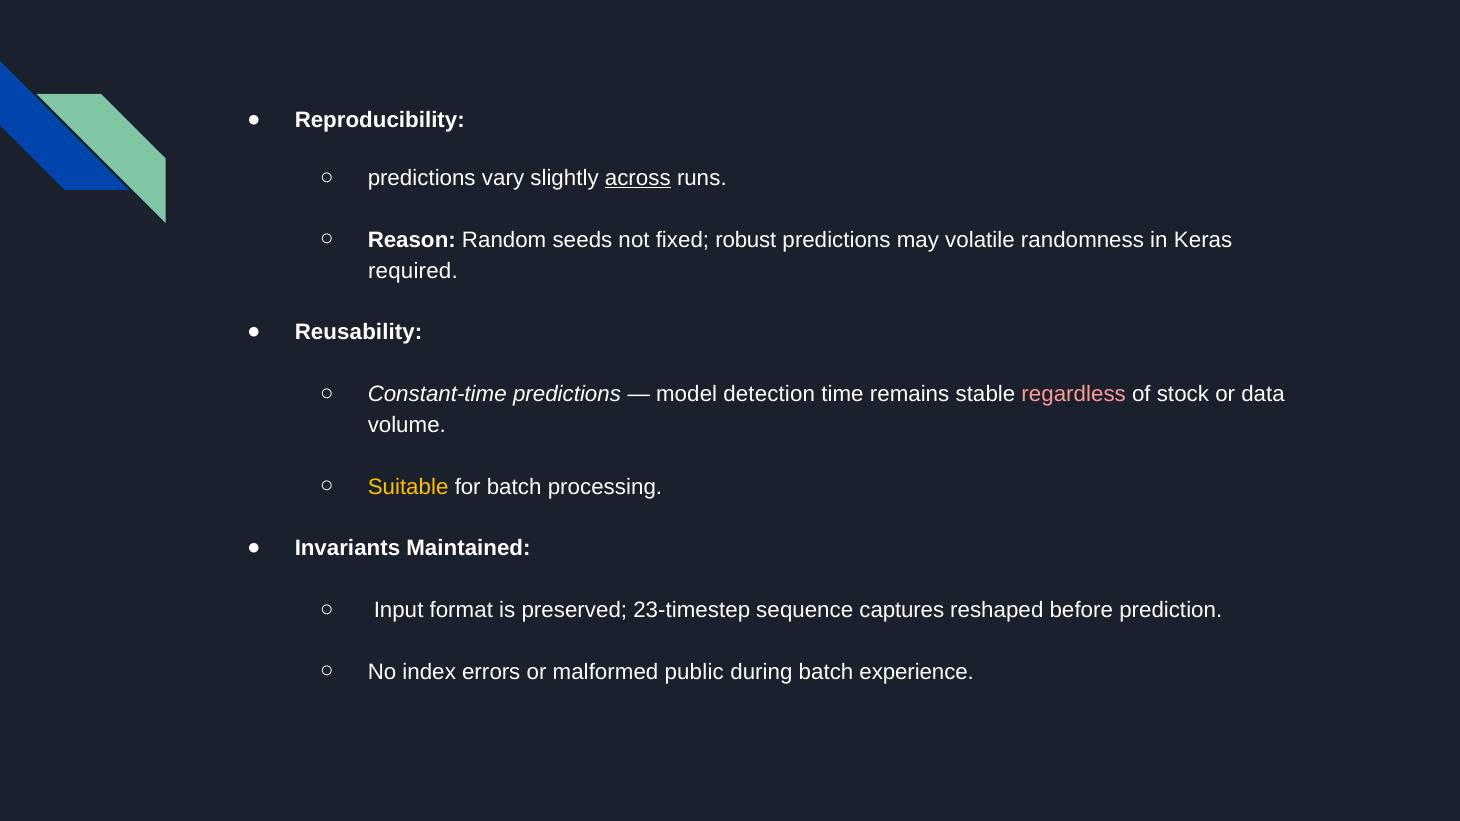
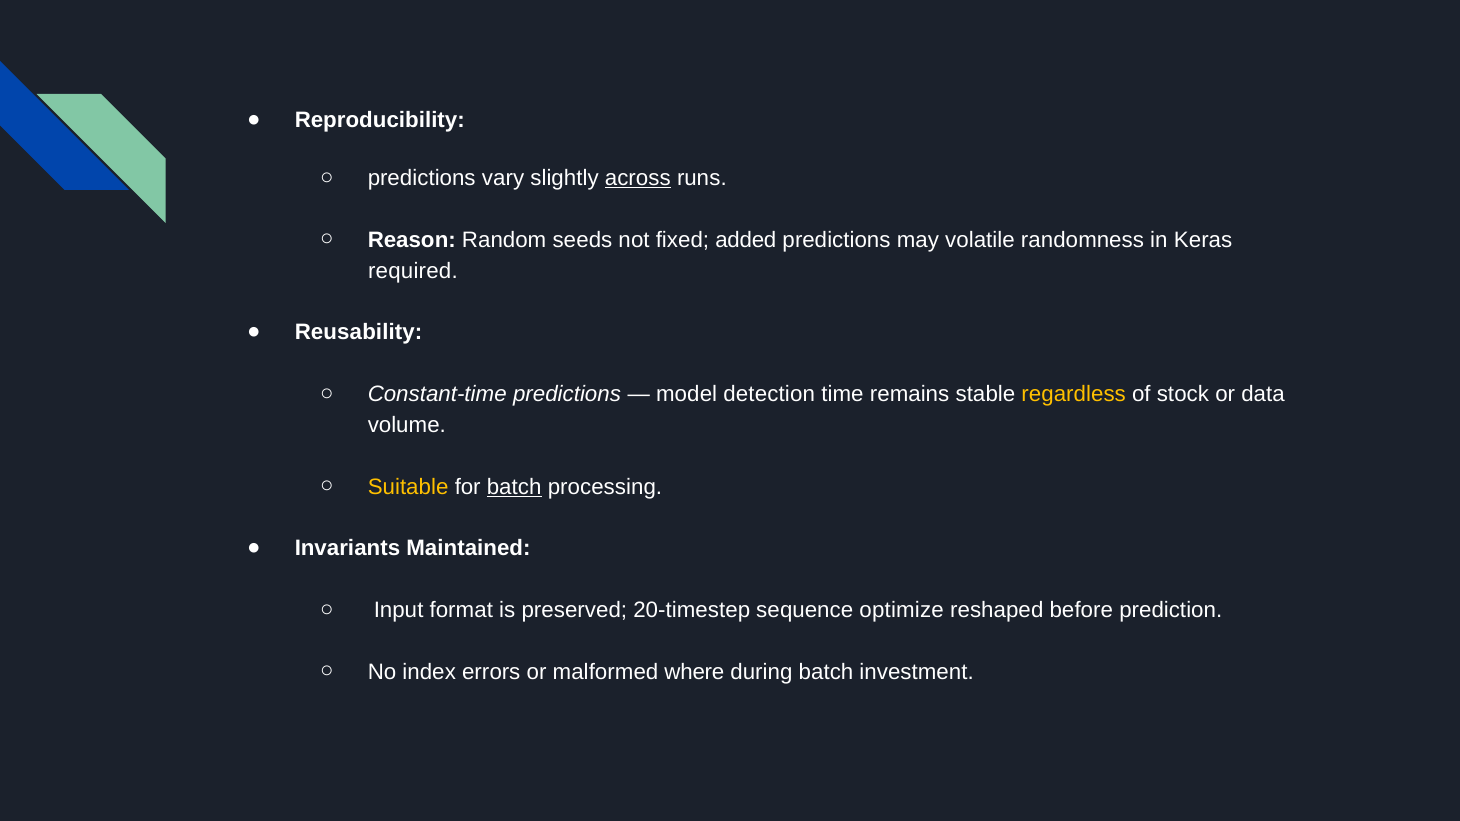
robust: robust -> added (746, 240)
regardless colour: pink -> yellow (1074, 394)
batch underline: none -> present (514, 487)
23-timestep: 23-timestep -> 20-timestep (692, 610)
captures: captures -> optimize (902, 610)
public: public -> where (694, 672)
experience: experience -> investment (917, 672)
